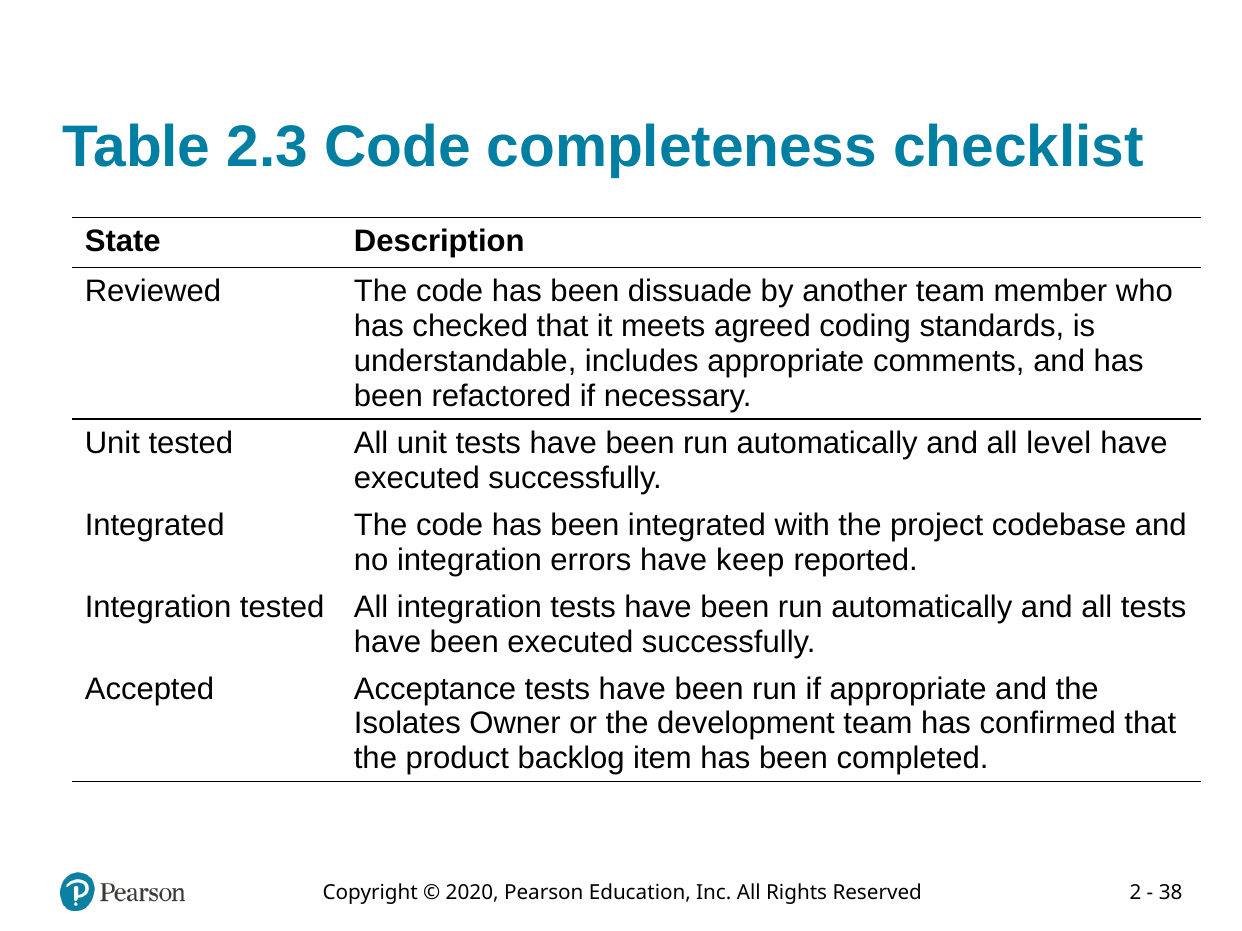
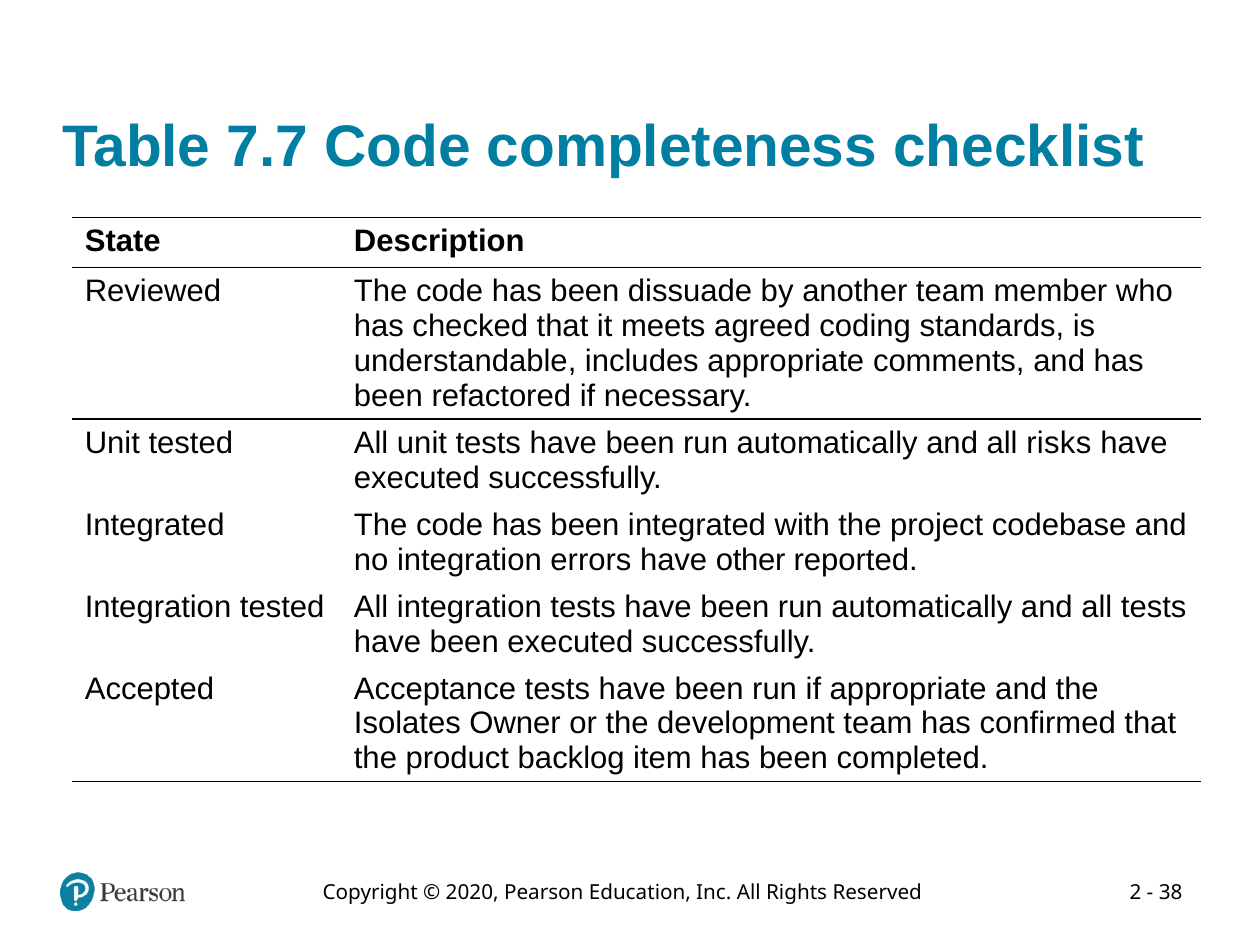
2.3: 2.3 -> 7.7 (267, 147)
level: level -> risks (1059, 443)
keep: keep -> other (751, 560)
